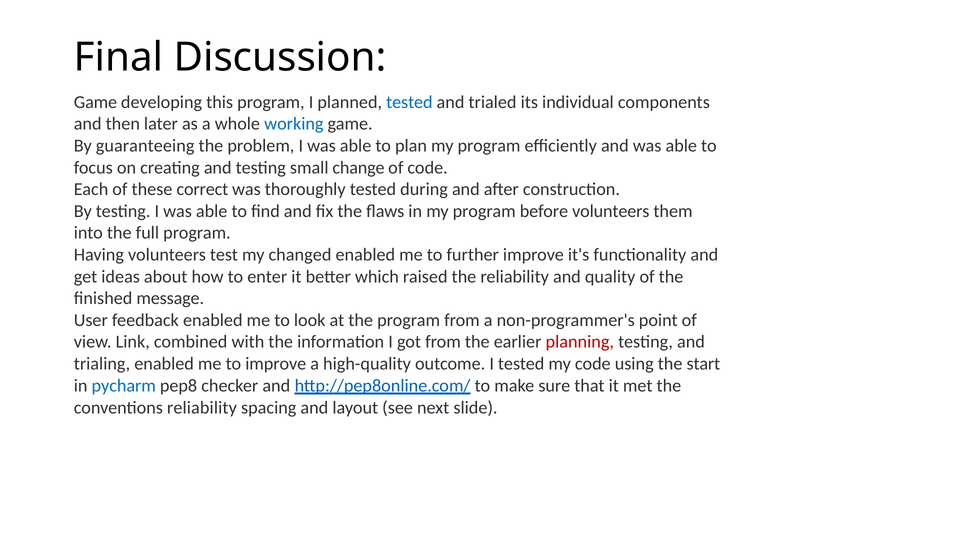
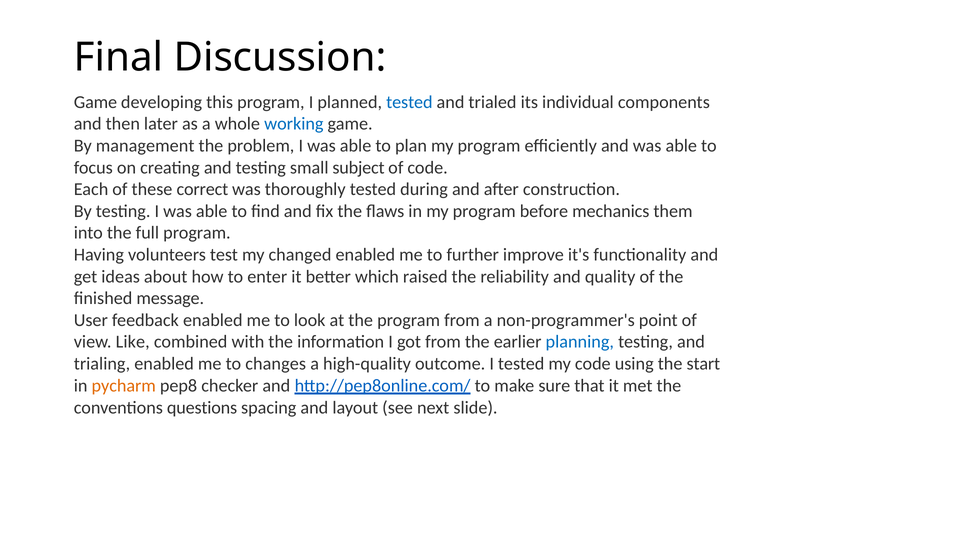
guaranteeing: guaranteeing -> management (145, 146)
change: change -> subject (359, 168)
before volunteers: volunteers -> mechanics (611, 211)
Link: Link -> Like (133, 342)
planning colour: red -> blue (580, 342)
to improve: improve -> changes (276, 364)
pycharm colour: blue -> orange (124, 386)
conventions reliability: reliability -> questions (202, 408)
